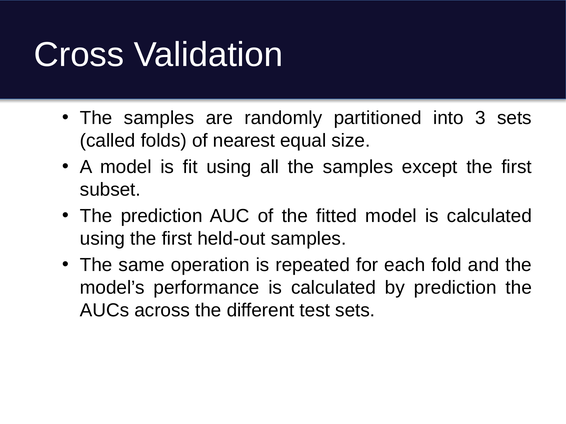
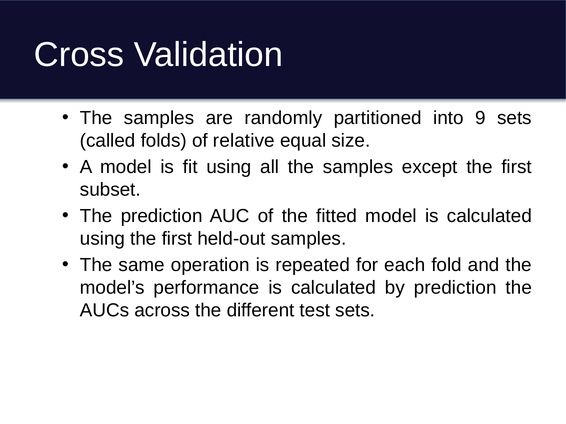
3: 3 -> 9 (480, 118)
nearest: nearest -> relative (244, 141)
